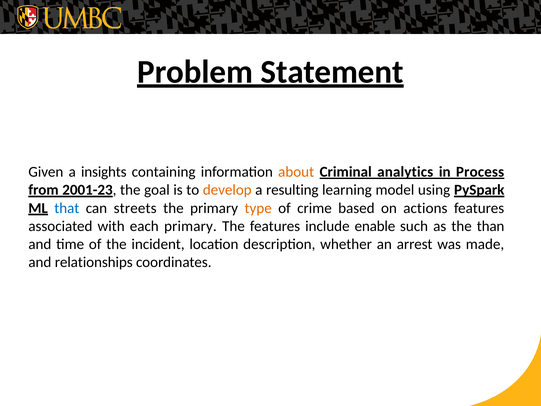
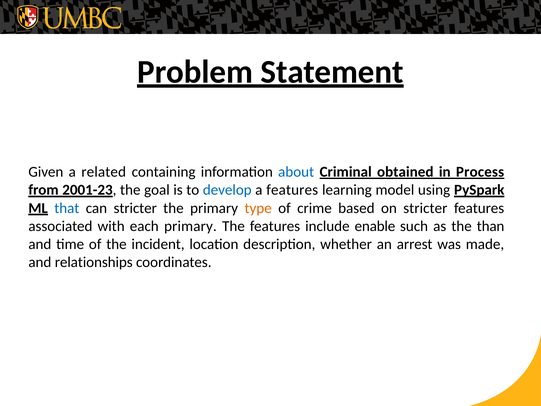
insights: insights -> related (104, 172)
about colour: orange -> blue (296, 172)
analytics: analytics -> obtained (405, 172)
develop colour: orange -> blue (227, 190)
a resulting: resulting -> features (292, 190)
can streets: streets -> stricter (135, 208)
on actions: actions -> stricter (425, 208)
